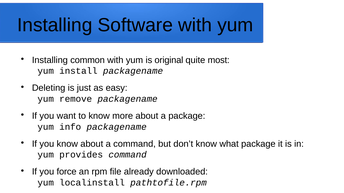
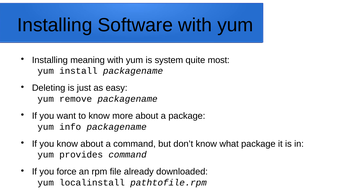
common: common -> meaning (88, 60)
original: original -> system (169, 60)
